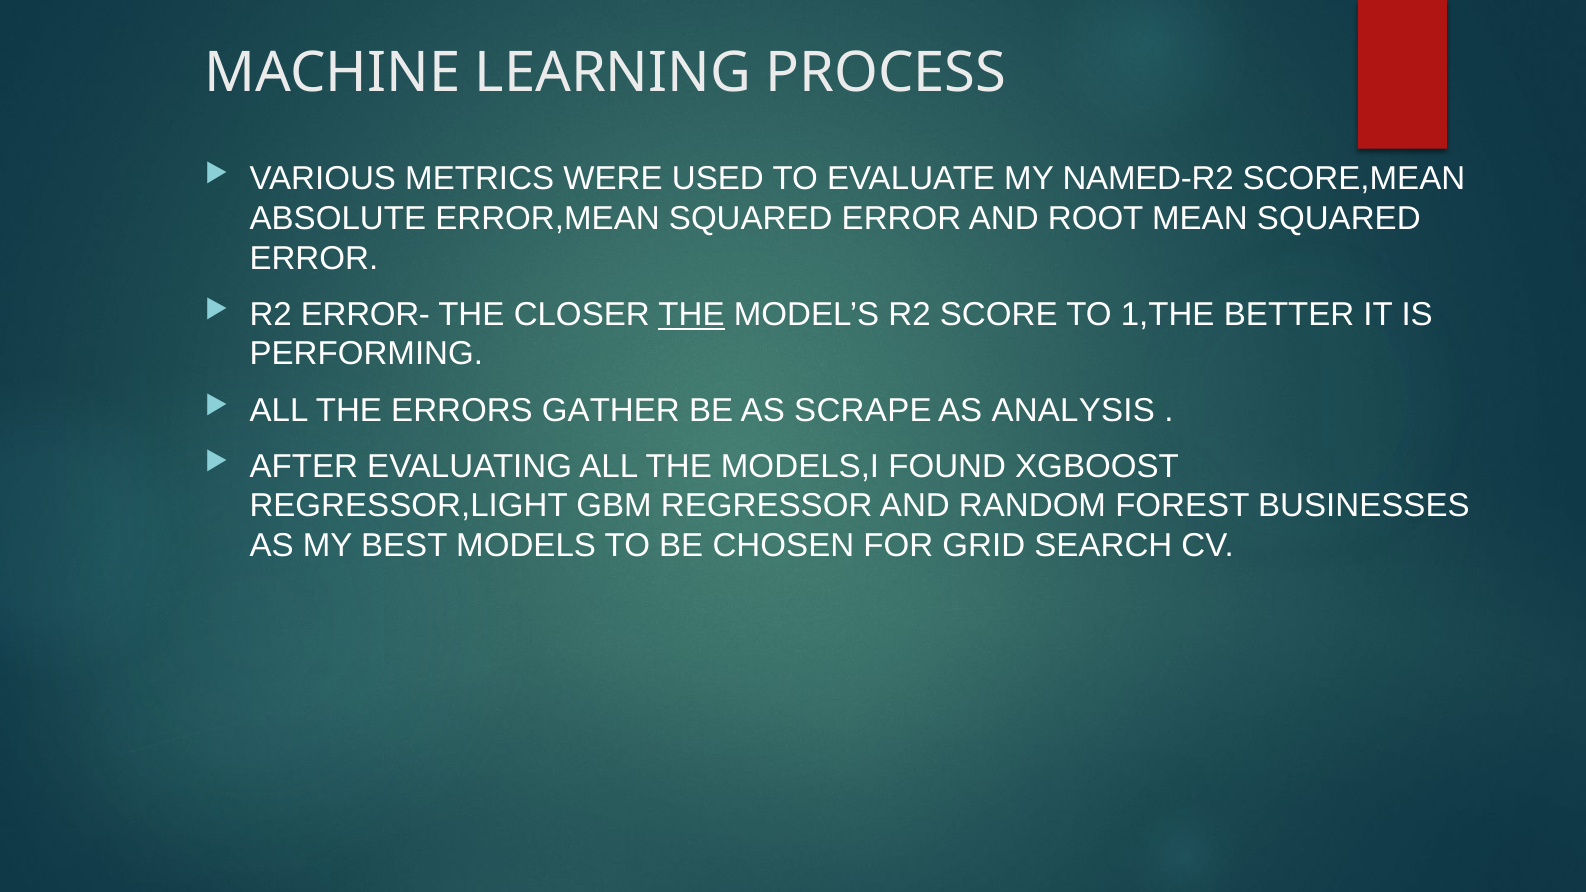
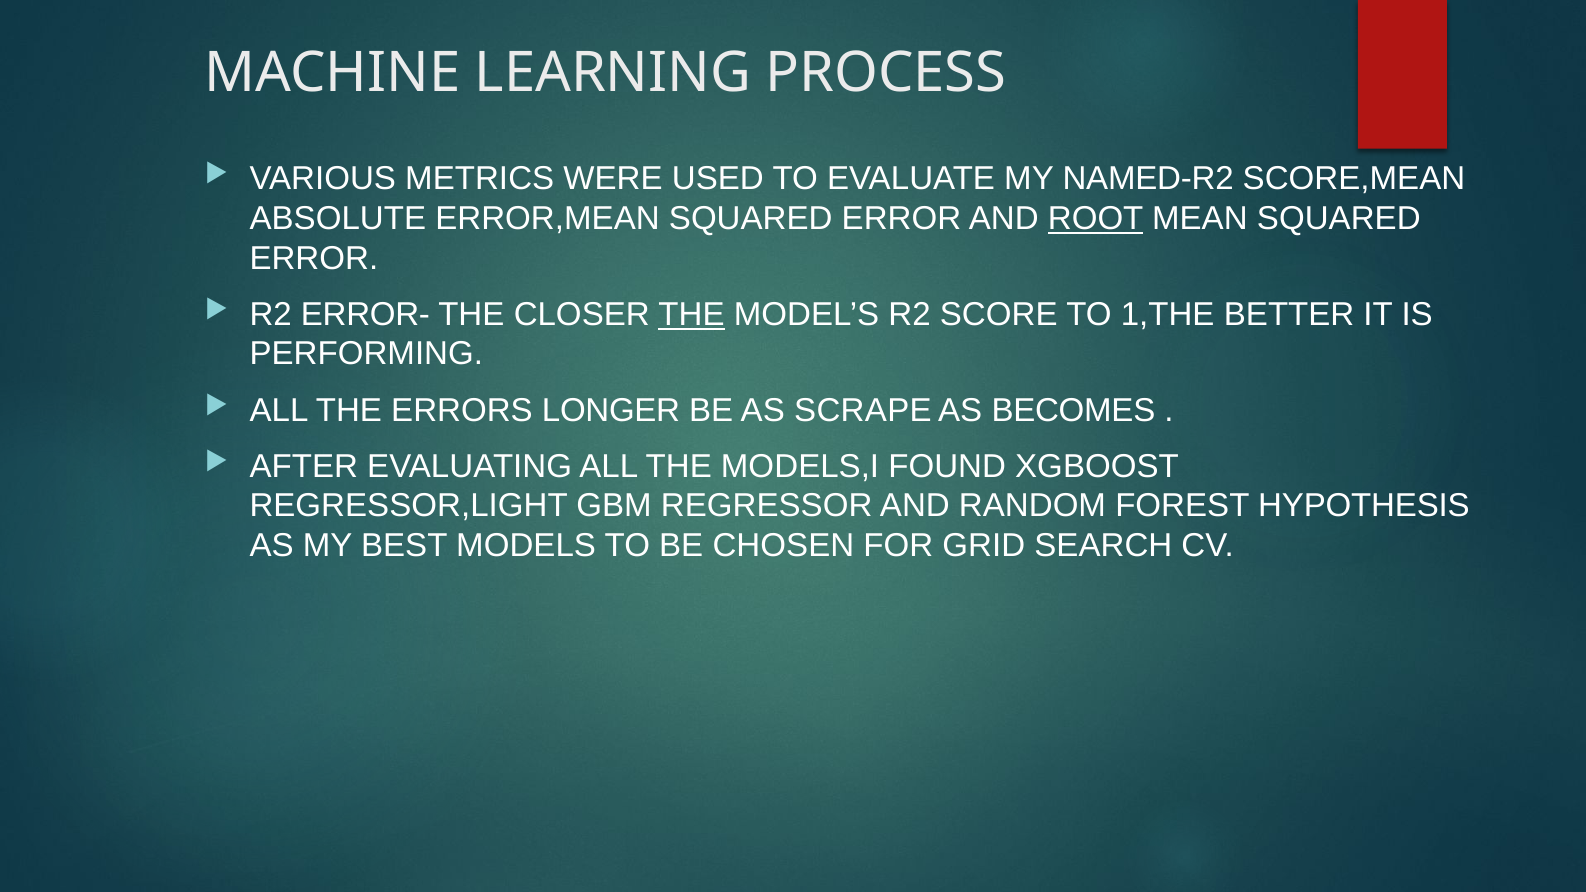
ROOT underline: none -> present (1096, 219)
GATHER: GATHER -> LONGER (611, 410)
ANALYSIS: ANALYSIS -> BECOMES (1073, 410)
BUSINESSES: BUSINESSES -> HYPOTHESIS (1364, 506)
